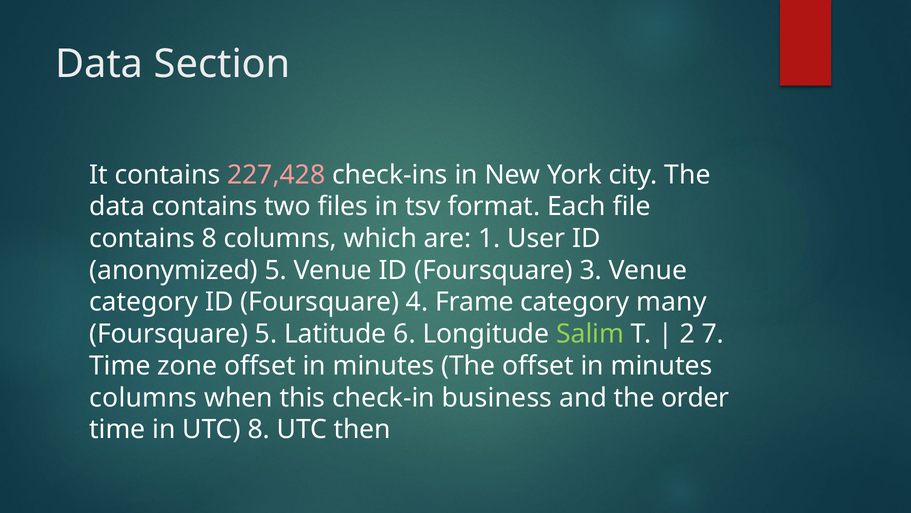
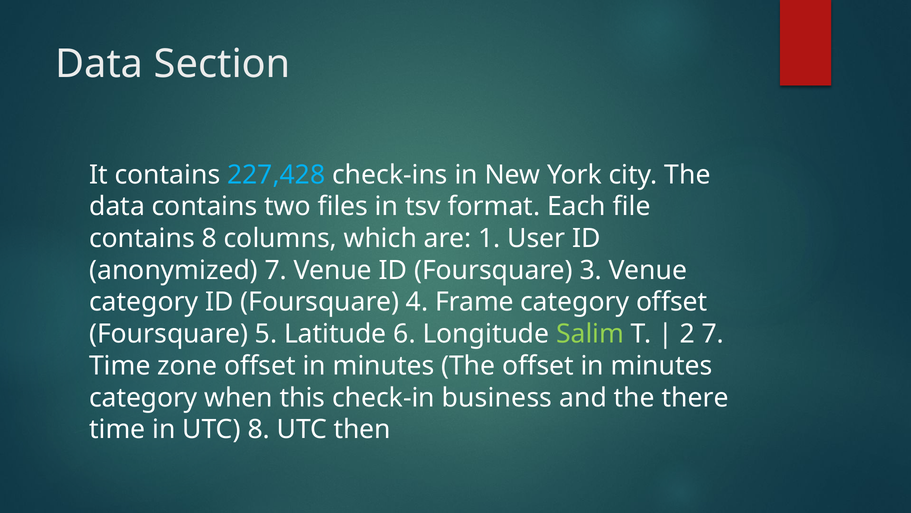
227,428 colour: pink -> light blue (276, 175)
anonymized 5: 5 -> 7 (276, 270)
category many: many -> offset (672, 302)
columns: columns -> category (143, 397)
order: order -> there (695, 397)
